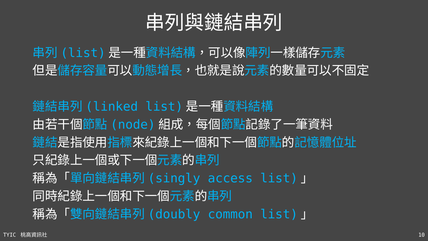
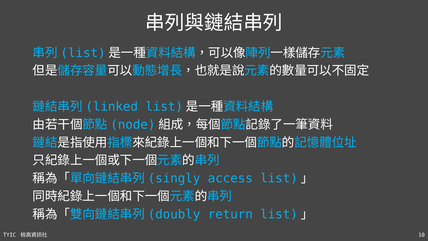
common: common -> return (230, 214)
